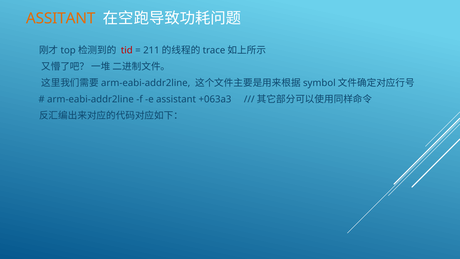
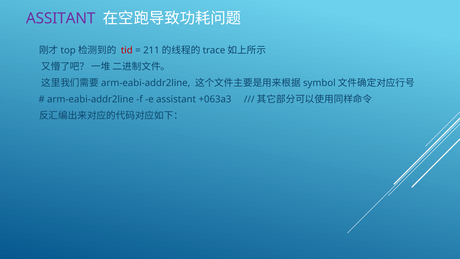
ASSITANT colour: orange -> purple (61, 18)
